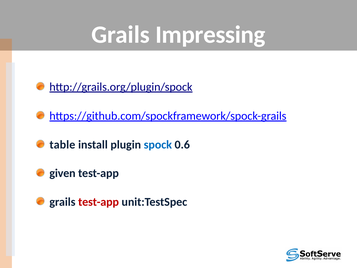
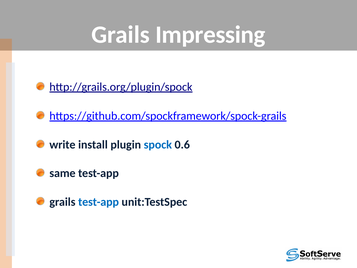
table: table -> write (62, 145)
given: given -> same (62, 173)
test-app colour: red -> blue (99, 202)
